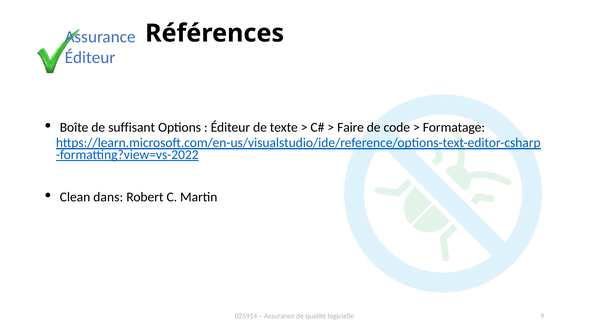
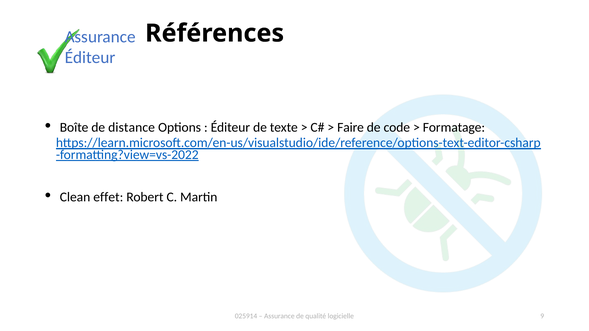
suffisant: suffisant -> distance (132, 127)
dans: dans -> effet (108, 197)
